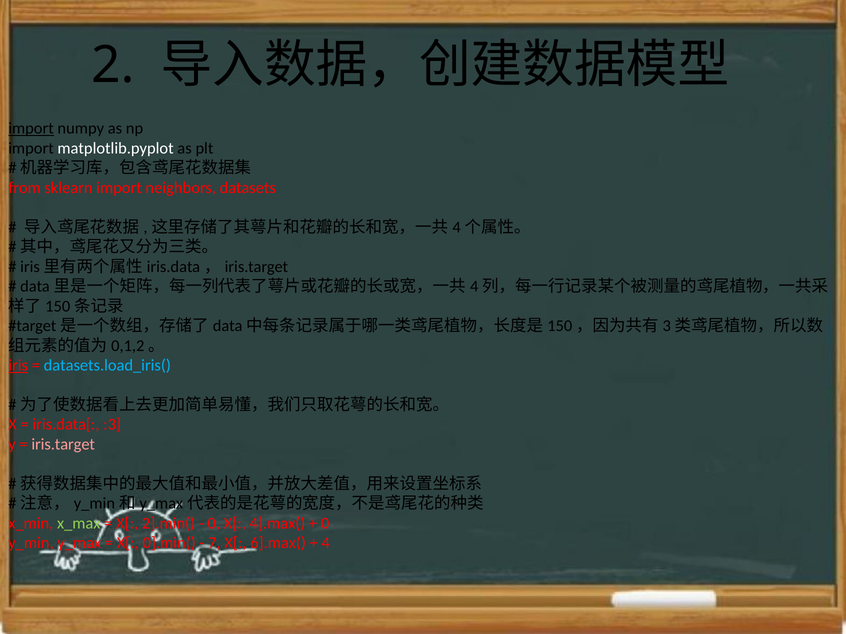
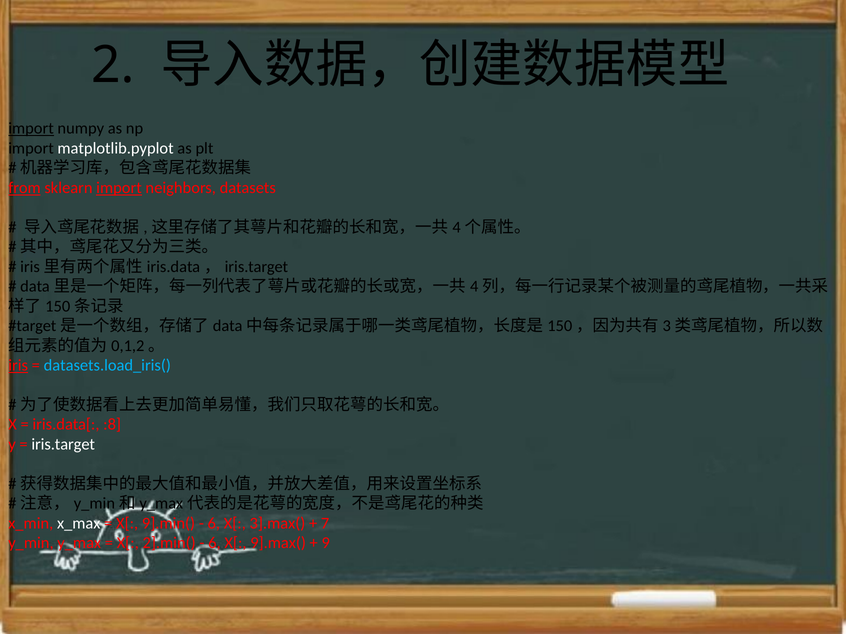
from underline: none -> present (24, 188)
import underline: none -> present (119, 188)
:3: :3 -> :8 (112, 425)
iris.target colour: pink -> white (63, 445)
x_max colour: light green -> white (79, 524)
2].min(: 2].min( -> 9].min( (169, 524)
0: 0 -> 6 (214, 524)
4].max(: 4].max( -> 3].max( (277, 524)
0: 0 -> 7 (325, 524)
0].min(: 0].min( -> 2].min( (169, 543)
7: 7 -> 6 (214, 543)
6].max(: 6].max( -> 9].max( (278, 543)
4: 4 -> 9 (326, 543)
